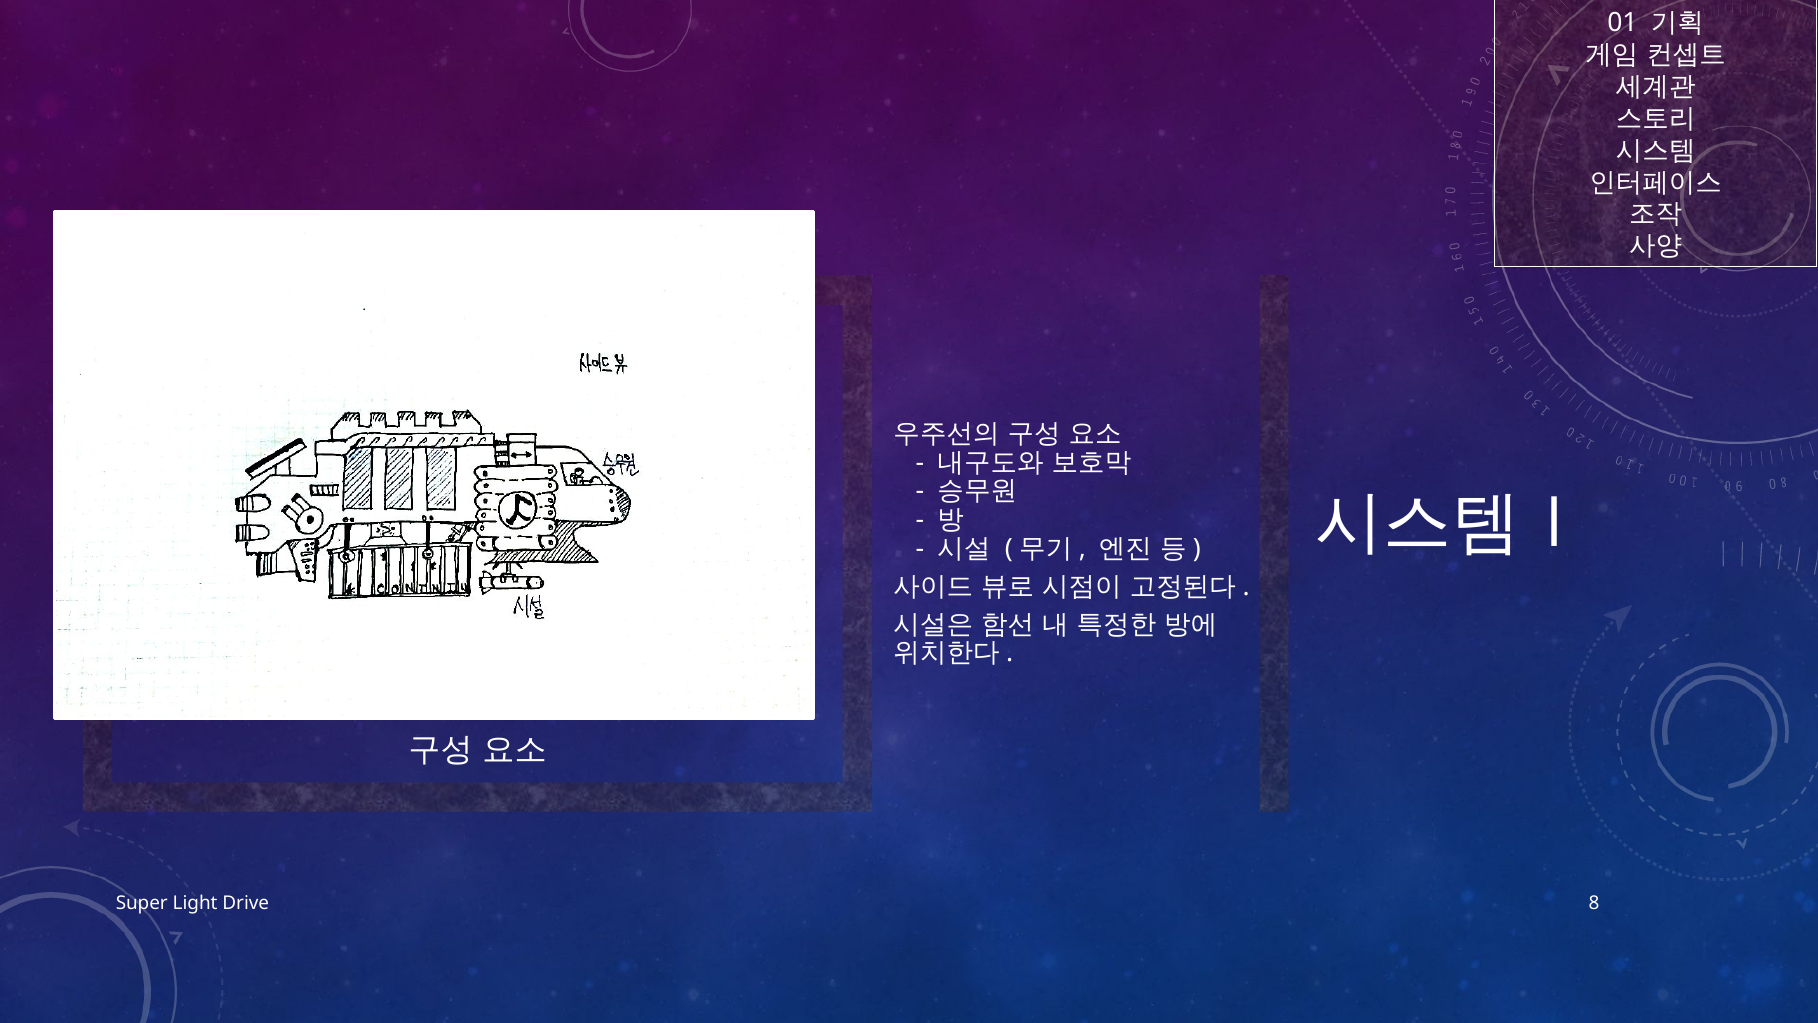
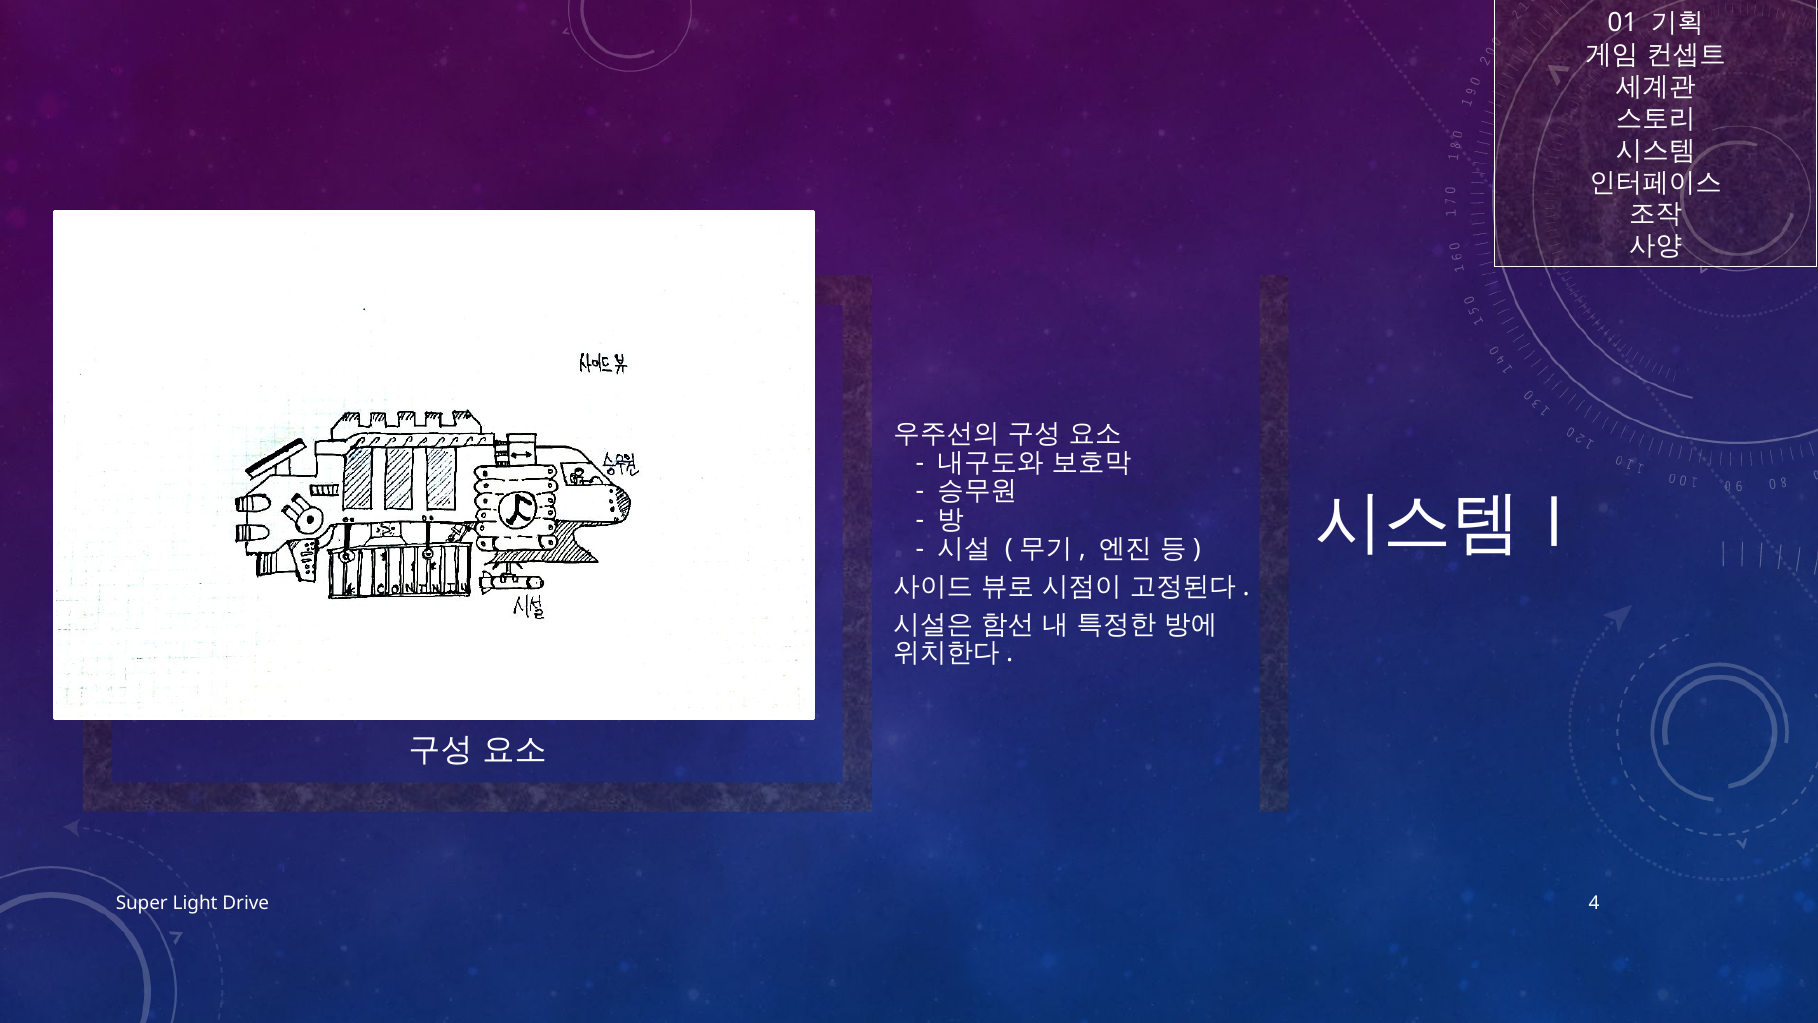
8: 8 -> 4 (1594, 903)
